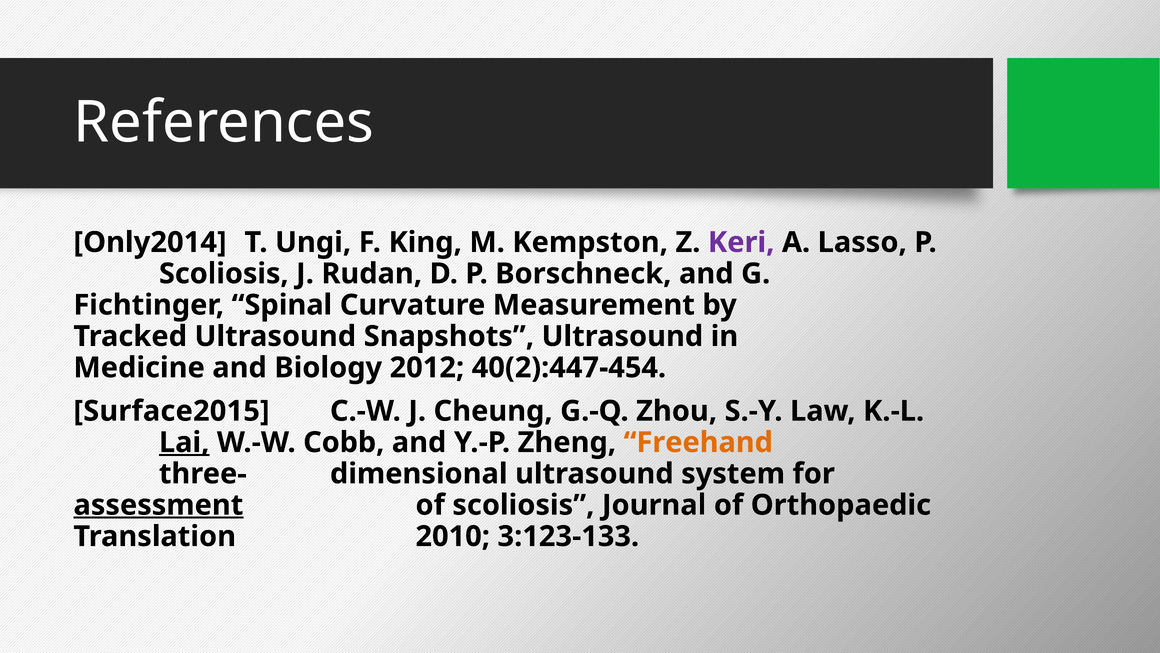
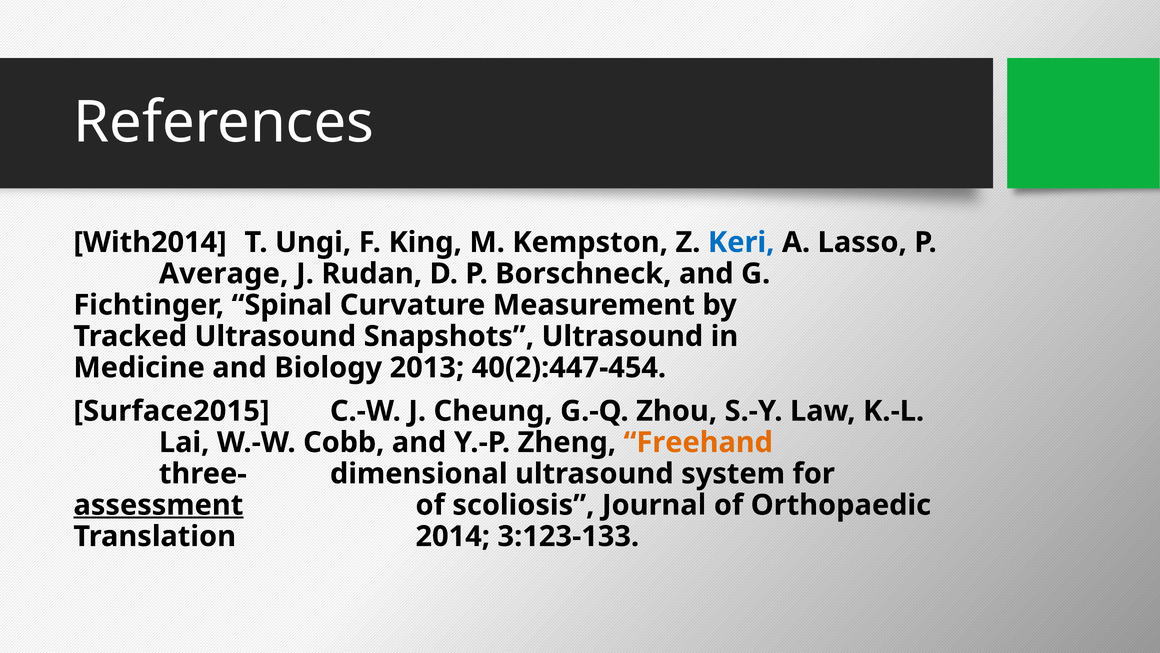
Only2014: Only2014 -> With2014 (150, 242)
Keri colour: purple -> blue (741, 242)
Scoliosis: Scoliosis -> Average (224, 273)
2012: 2012 -> 2013 (427, 367)
Lai underline: present -> none (184, 442)
2010: 2010 -> 2014 (453, 536)
